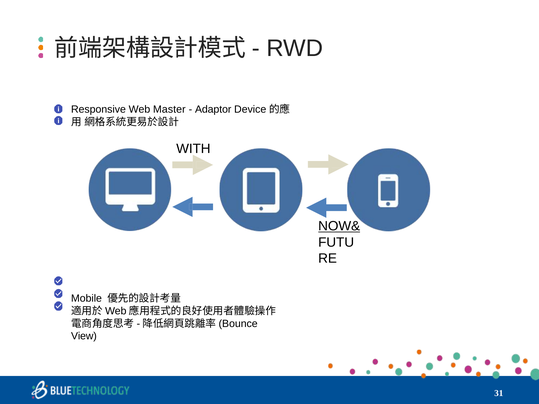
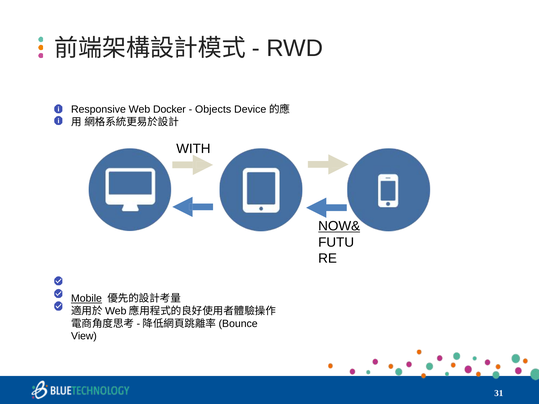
Master: Master -> Docker (169, 110)
Adaptor: Adaptor -> Objects (213, 110)
Mobile underline: none -> present (86, 299)
